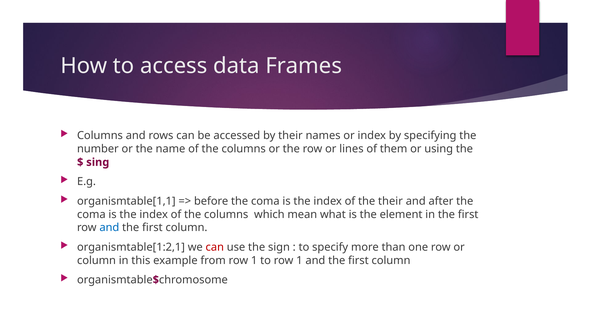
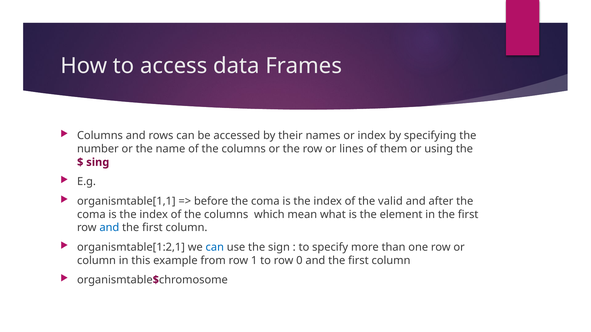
the their: their -> valid (390, 201)
can colour: red -> blue (215, 247)
to row 1: 1 -> 0 (299, 261)
